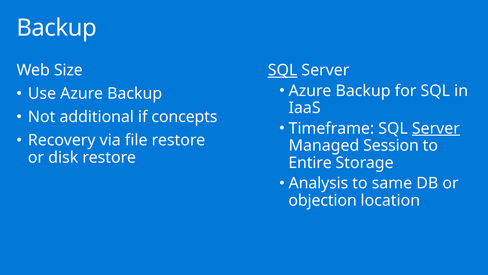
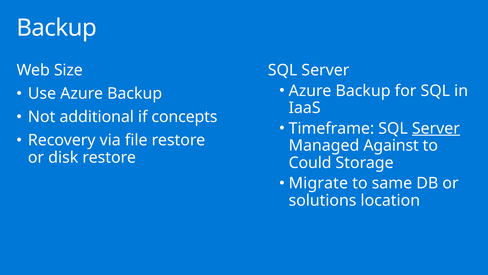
SQL underline: present -> none (283, 70)
Session: Session -> Against (391, 145)
Entire: Entire -> Could (310, 163)
Analysis: Analysis -> Migrate (318, 183)
objection: objection -> solutions (323, 200)
